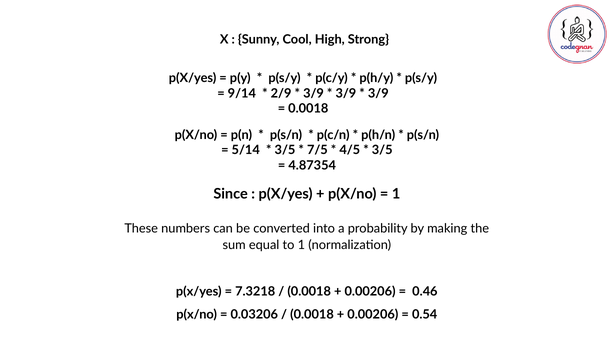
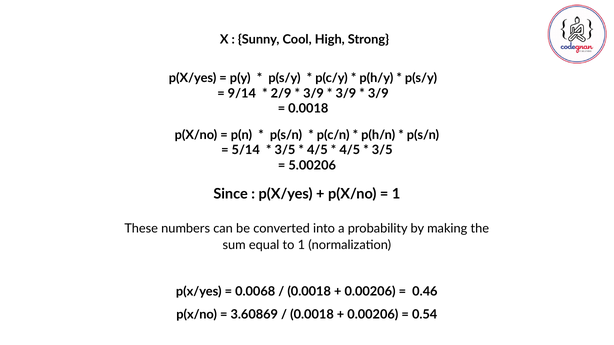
7/5: 7/5 -> 4/5 (317, 150)
4.87354: 4.87354 -> 5.00206 (312, 166)
7.3218: 7.3218 -> 0.0068 (255, 292)
0.03206: 0.03206 -> 3.60869 (254, 315)
